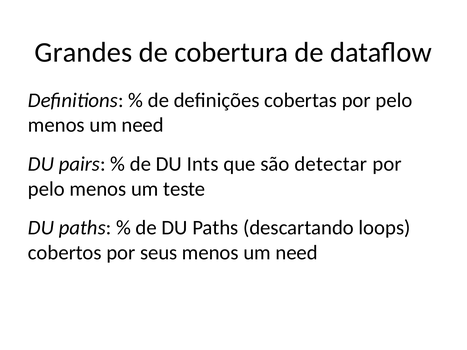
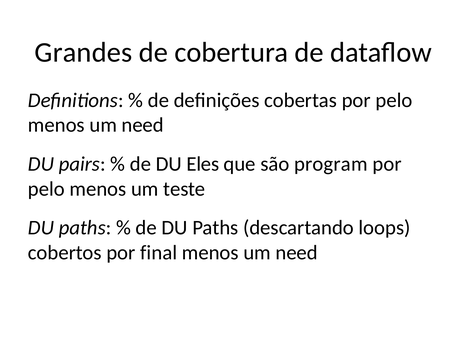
Ints: Ints -> Eles (203, 164)
detectar: detectar -> program (331, 164)
seus: seus -> final (159, 253)
